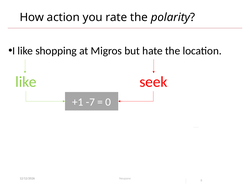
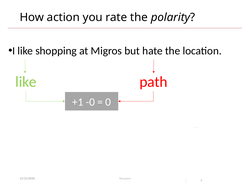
seek: seek -> path (153, 82)
-7: -7 -> -0 (90, 102)
